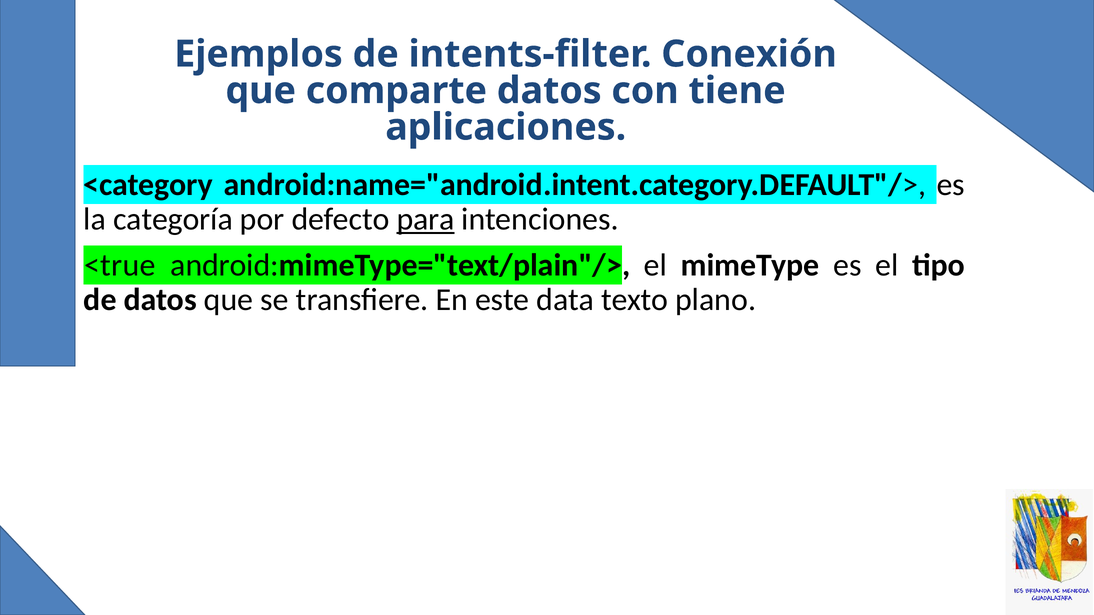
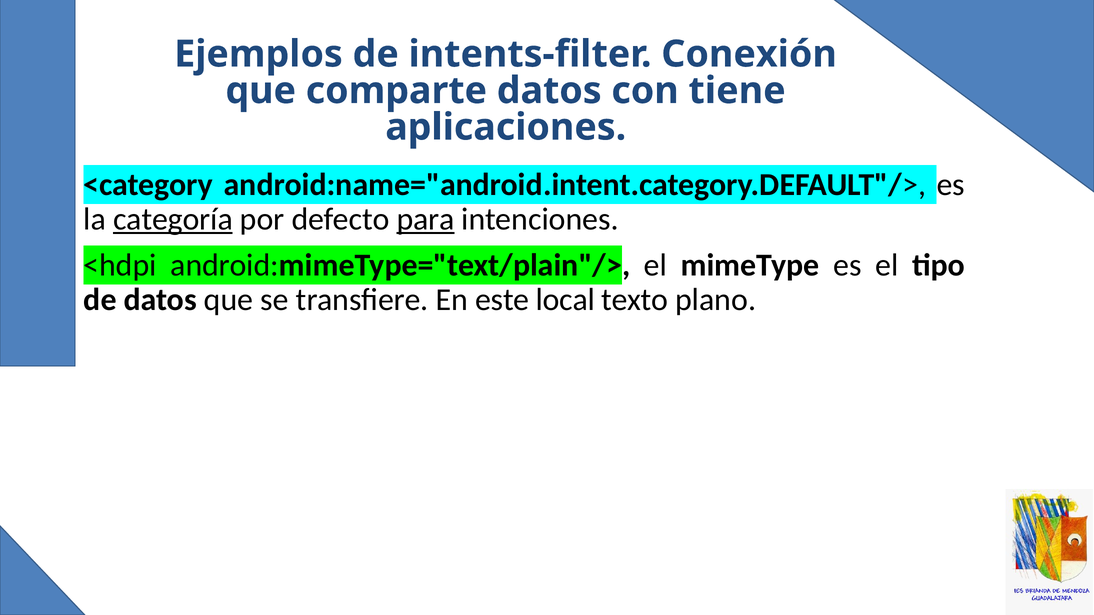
categoría underline: none -> present (173, 219)
<true: <true -> <hdpi (120, 265)
data: data -> local (565, 300)
